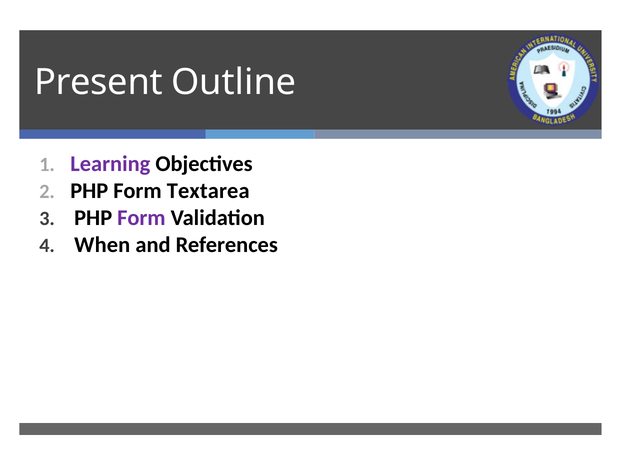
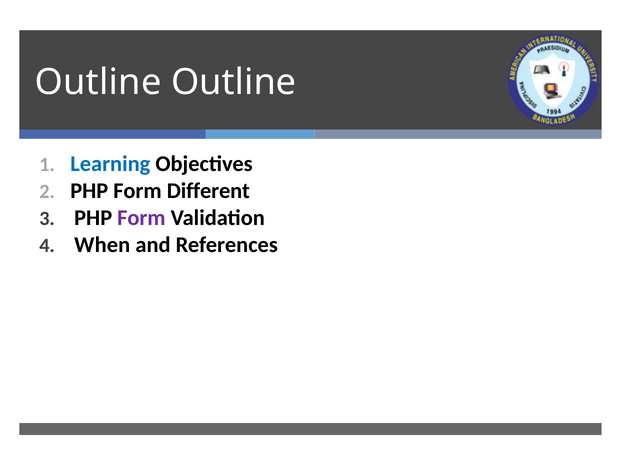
Present: Present -> Outline (98, 82)
Learning colour: purple -> blue (110, 164)
Textarea: Textarea -> Different (208, 191)
